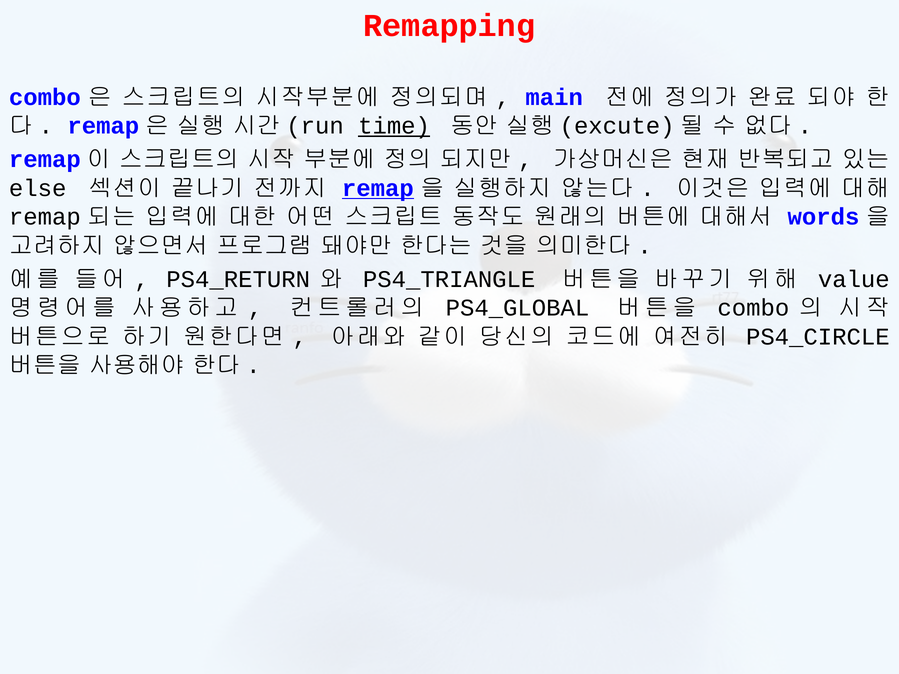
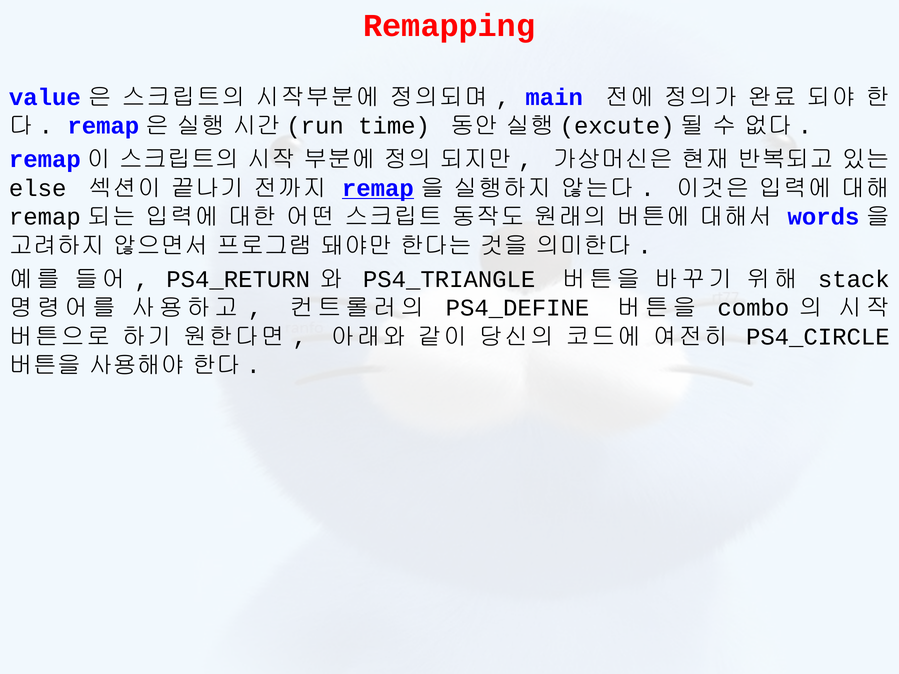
combo: combo -> value (45, 97)
time underline: present -> none (394, 126)
value: value -> stack (854, 279)
PS4_GLOBAL: PS4_GLOBAL -> PS4_DEFINE (517, 308)
